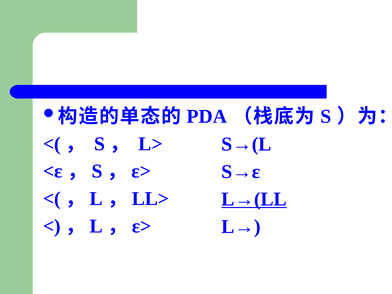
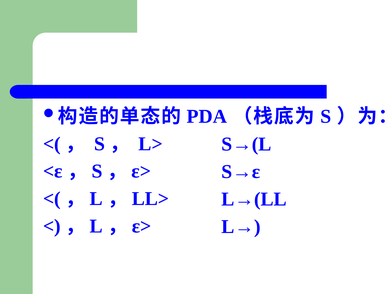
L→(LL underline: present -> none (254, 199)
